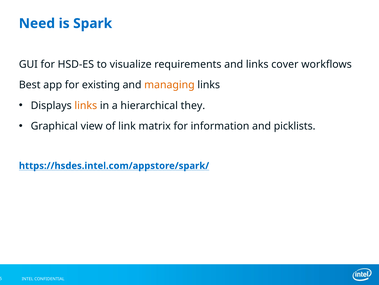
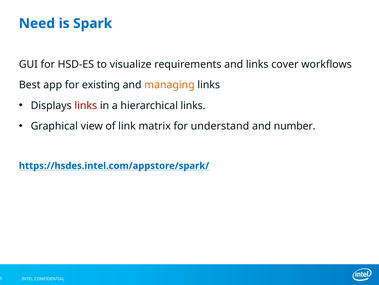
links colour: orange -> red (86, 105)
hierarchical they: they -> links (193, 105)
information: information -> understand (220, 126)
picklists: picklists -> number (295, 126)
